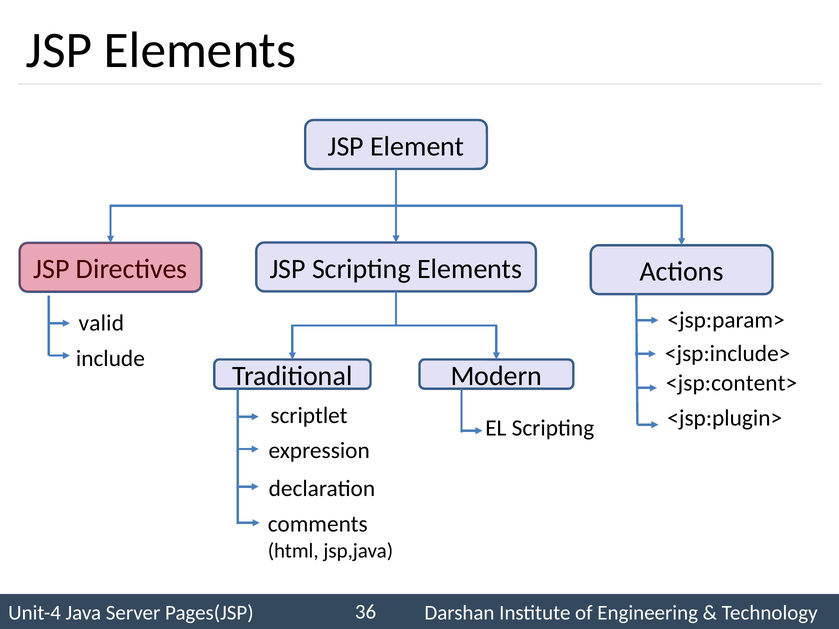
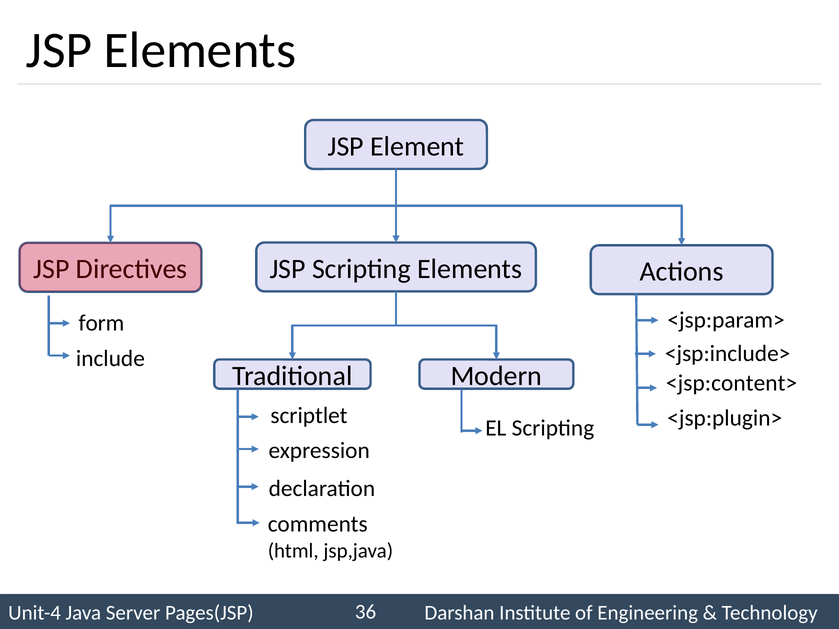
valid: valid -> form (101, 323)
